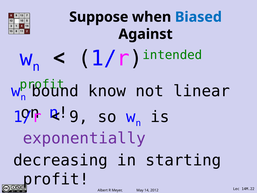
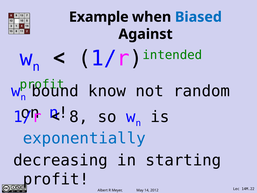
Suppose: Suppose -> Example (99, 17)
linear: linear -> random (202, 91)
9: 9 -> 8 (79, 117)
exponentially colour: purple -> blue (84, 138)
